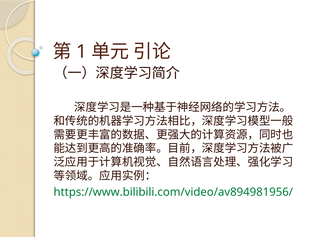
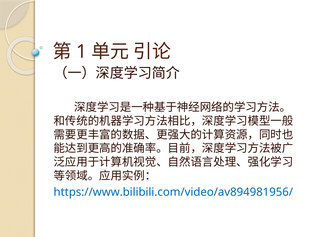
https://www.bilibili.com/video/av894981956/ colour: green -> blue (173, 192)
